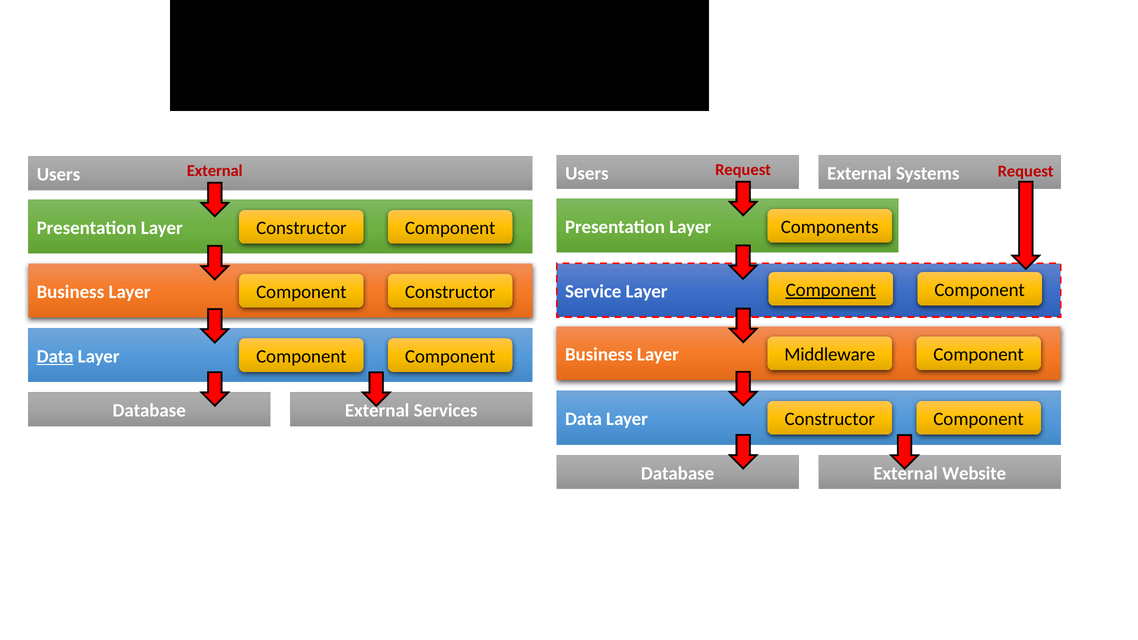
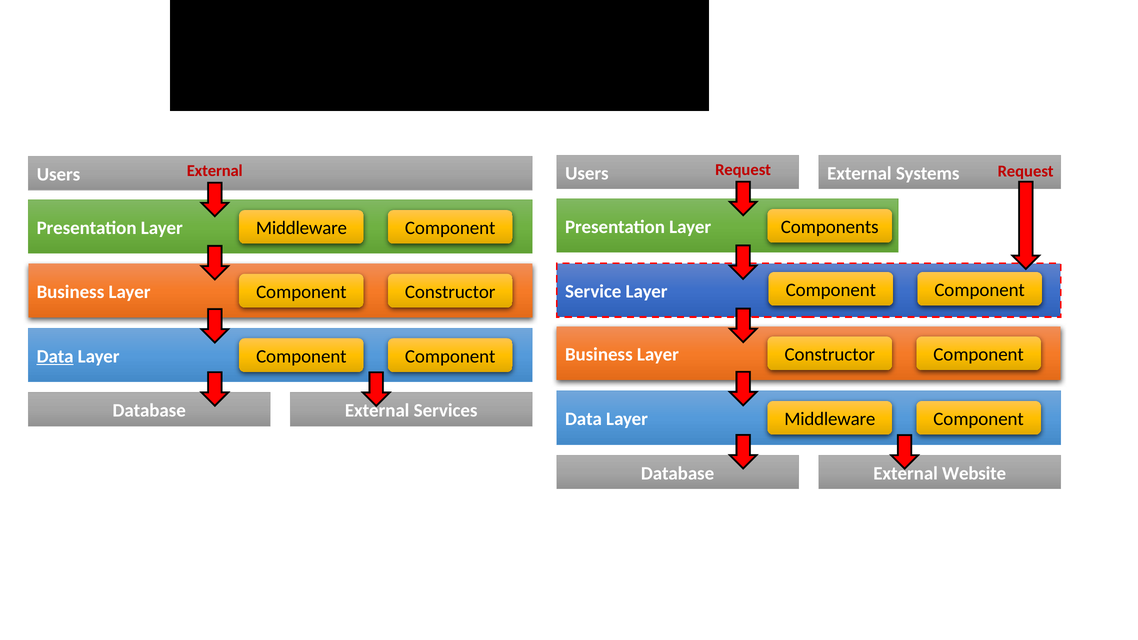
Constructor: Constructor -> Middleware (301, 228)
Component underline: present -> none (831, 290)
Middleware: Middleware -> Constructor (830, 355)
Constructor: Constructor -> Middleware (830, 419)
